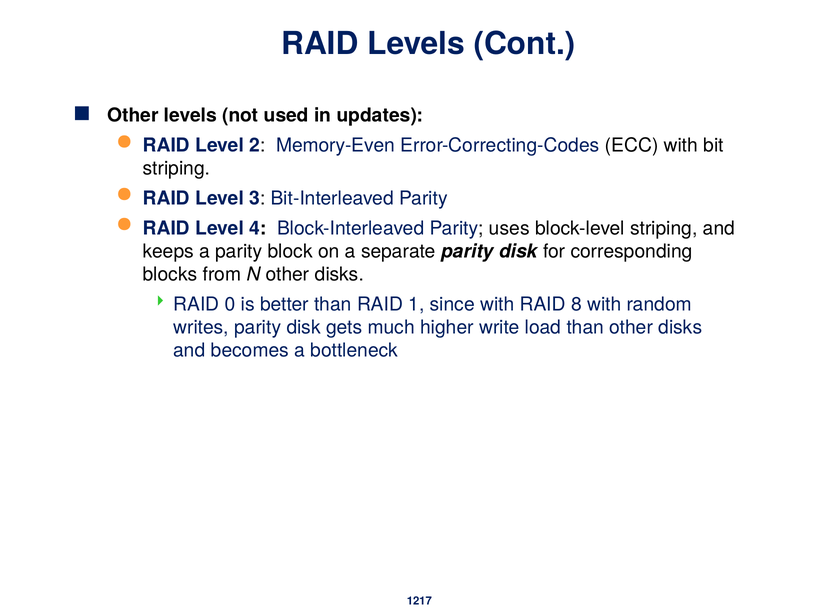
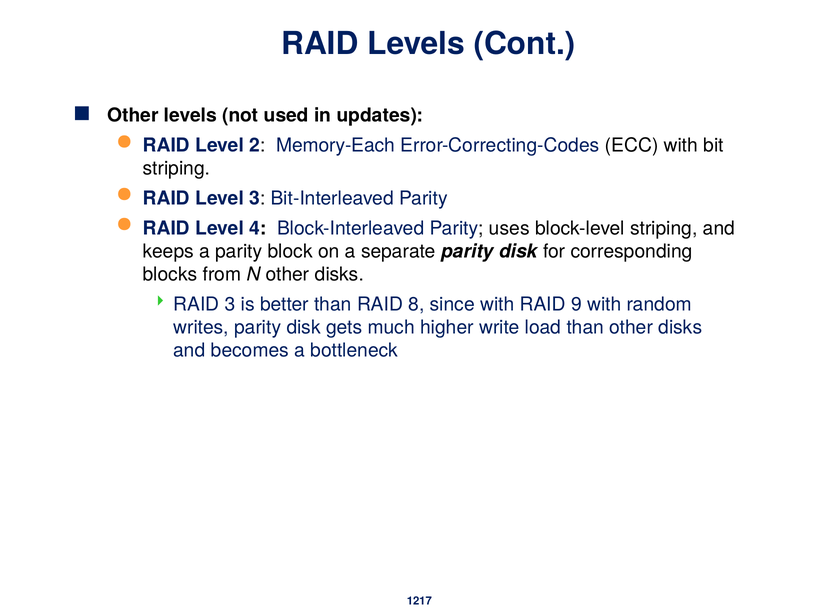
Memory-Even: Memory-Even -> Memory-Each (336, 146)
RAID 0: 0 -> 3 (230, 304)
1: 1 -> 8 (416, 304)
8: 8 -> 9 (576, 304)
